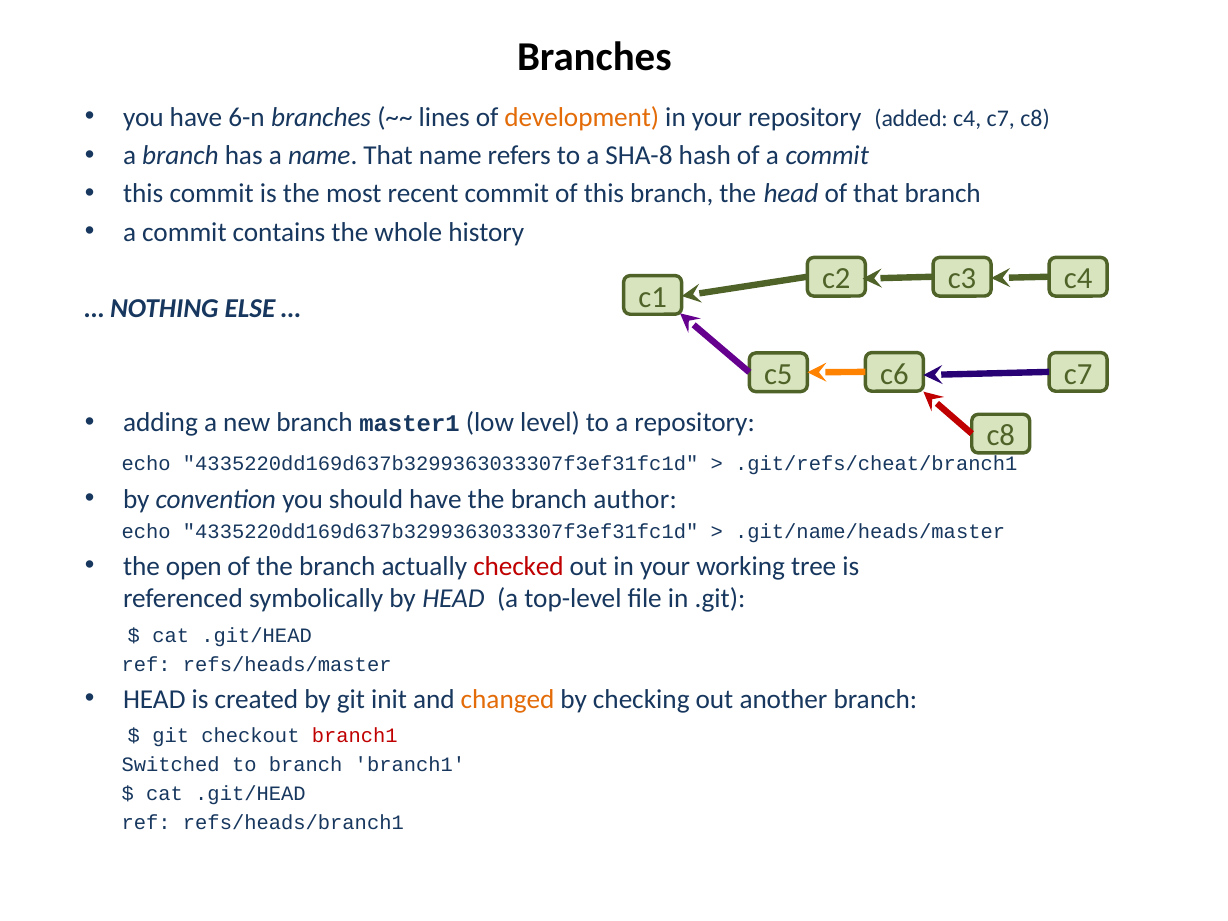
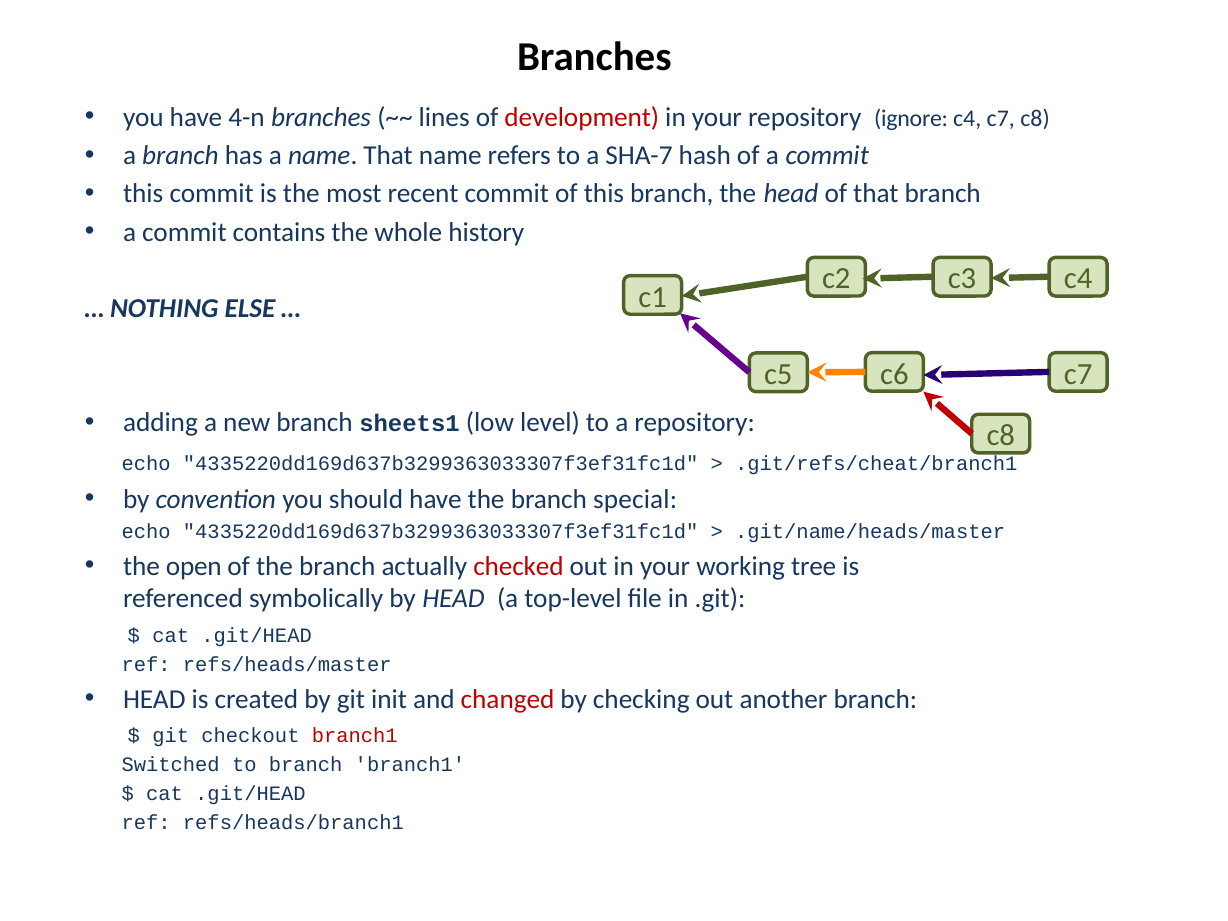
6-n: 6-n -> 4-n (247, 117)
development colour: orange -> red (582, 117)
added: added -> ignore (911, 119)
SHA-8: SHA-8 -> SHA-7 (639, 156)
master1: master1 -> sheets1 (410, 424)
author: author -> special (635, 499)
changed colour: orange -> red (508, 699)
